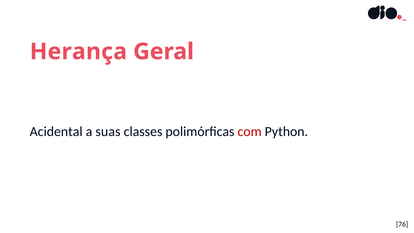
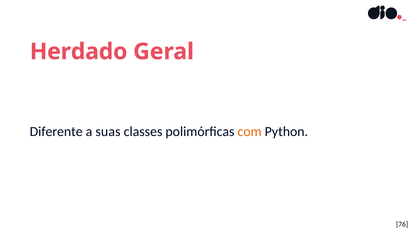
Herança: Herança -> Herdado (79, 52)
Acidental: Acidental -> Diferente (56, 131)
com colour: red -> orange (250, 131)
